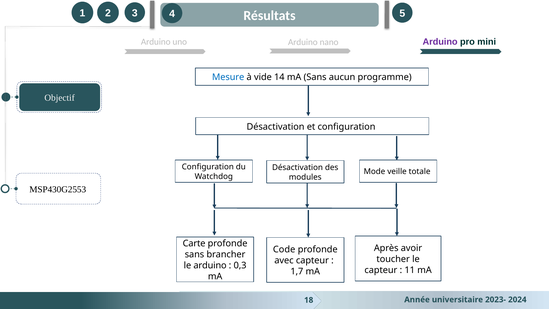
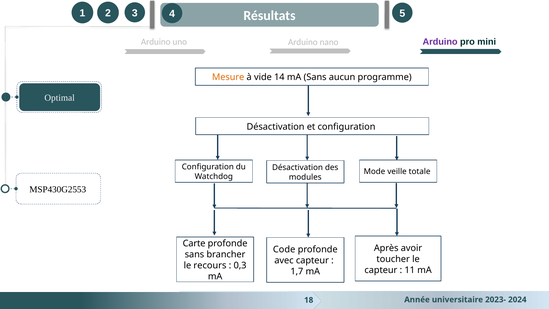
Mesure colour: blue -> orange (228, 77)
Objectif: Objectif -> Optimal (60, 98)
le arduino: arduino -> recours (210, 265)
